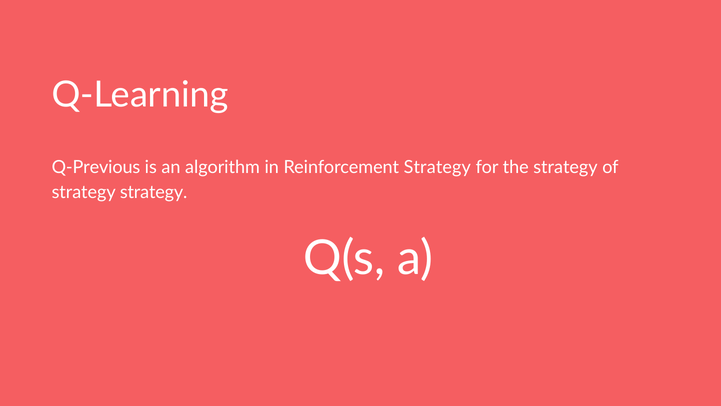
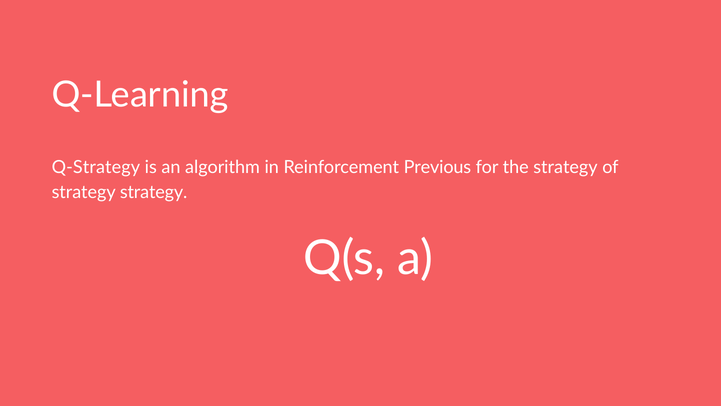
Q-Previous: Q-Previous -> Q-Strategy (96, 167)
Reinforcement Strategy: Strategy -> Previous (437, 167)
